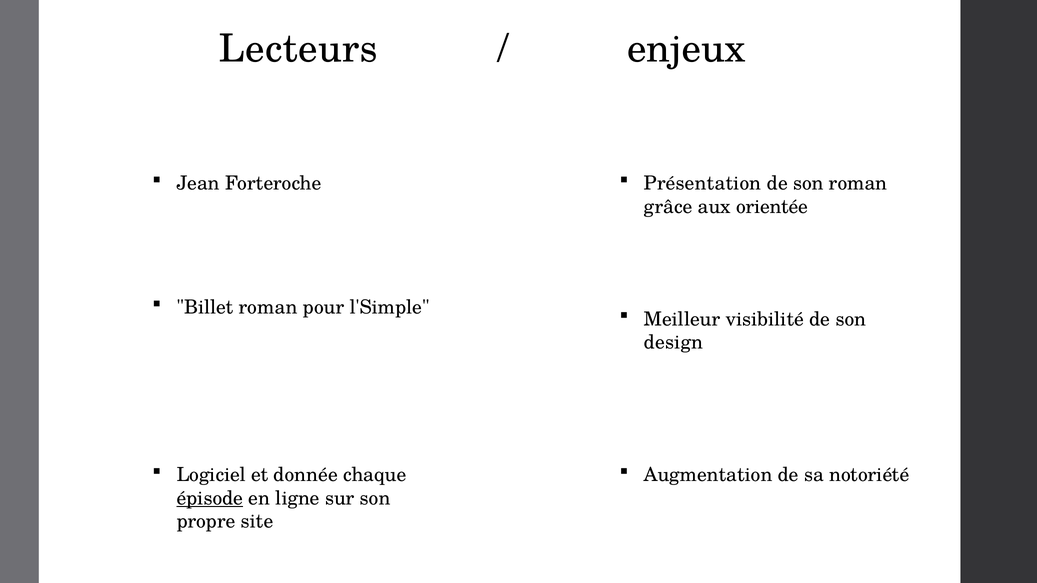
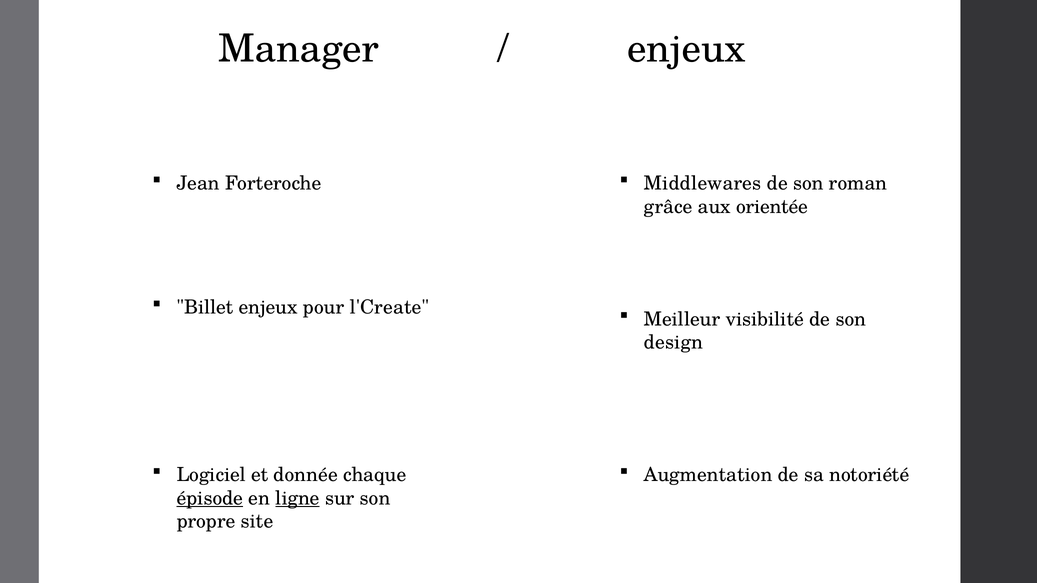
Lecteurs: Lecteurs -> Manager (299, 49)
Présentation: Présentation -> Middlewares (703, 183)
Billet roman: roman -> enjeux (268, 308)
l'Simple: l'Simple -> l'Create (390, 308)
ligne underline: none -> present (298, 498)
